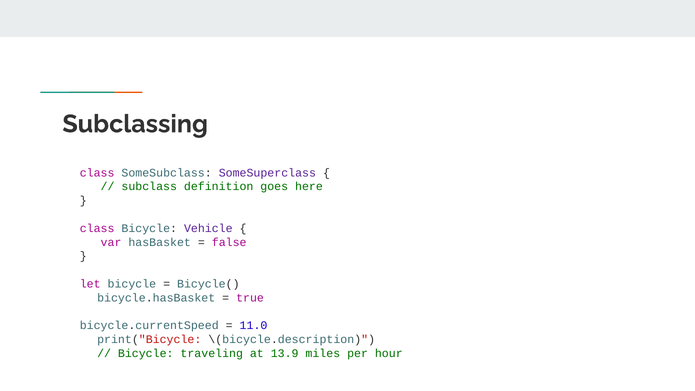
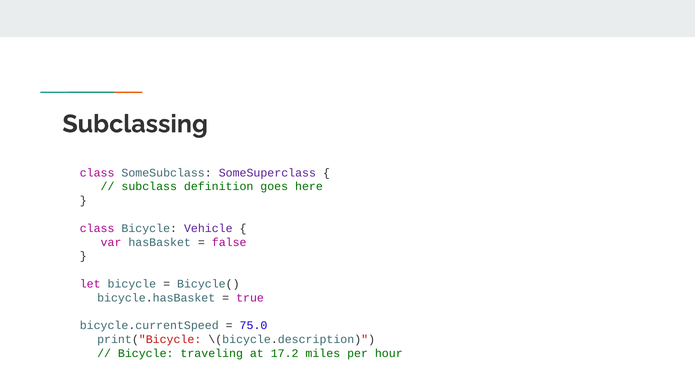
11.0: 11.0 -> 75.0 (254, 326)
13.9: 13.9 -> 17.2 (285, 353)
